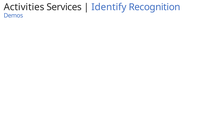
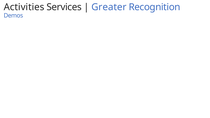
Identify: Identify -> Greater (109, 7)
